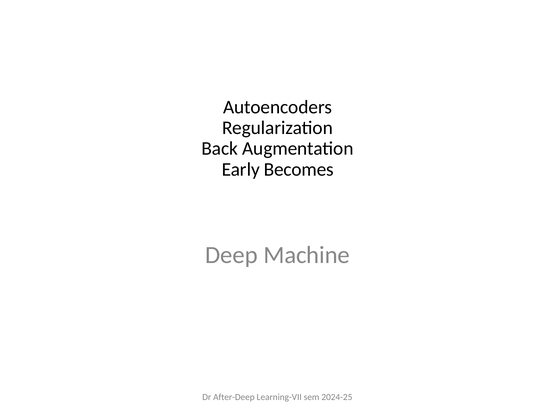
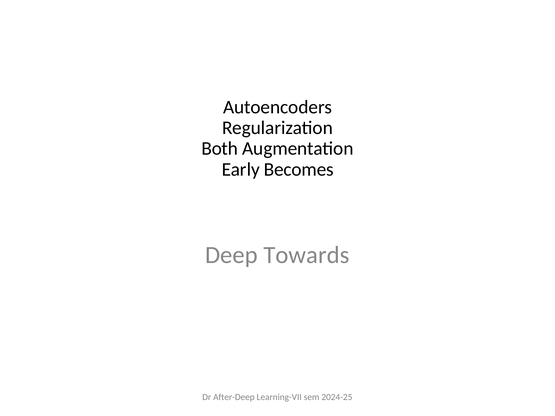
Back: Back -> Both (220, 149)
Machine: Machine -> Towards (306, 255)
